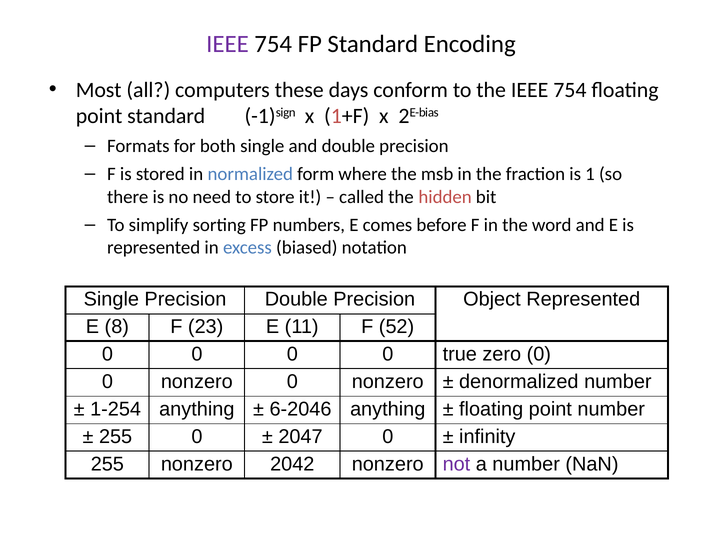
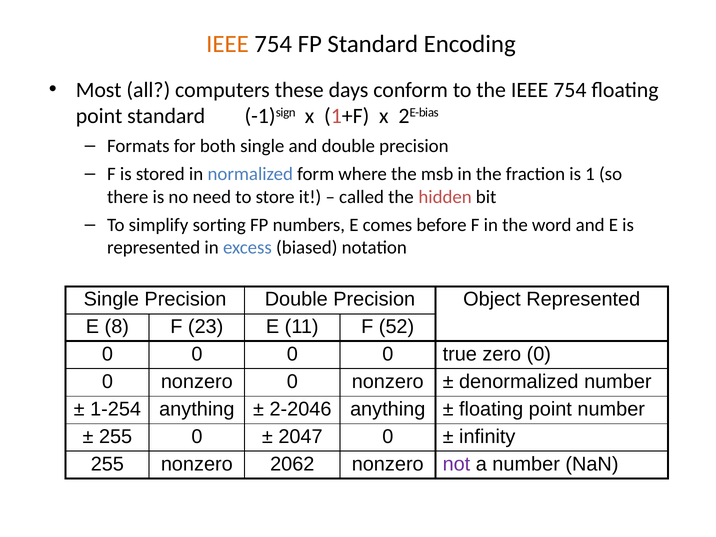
IEEE colour: purple -> orange (227, 44)
6-2046: 6-2046 -> 2-2046 (300, 409)
2042: 2042 -> 2062 (292, 464)
